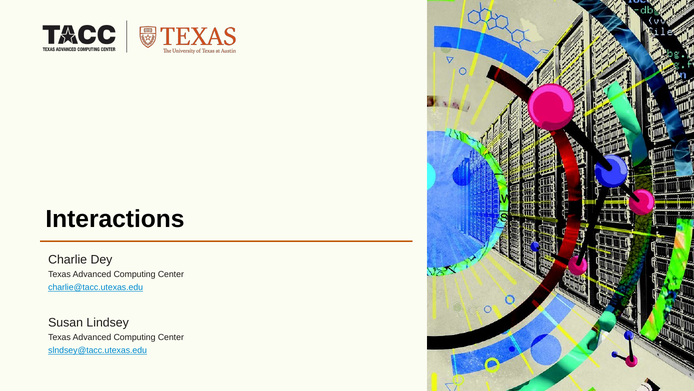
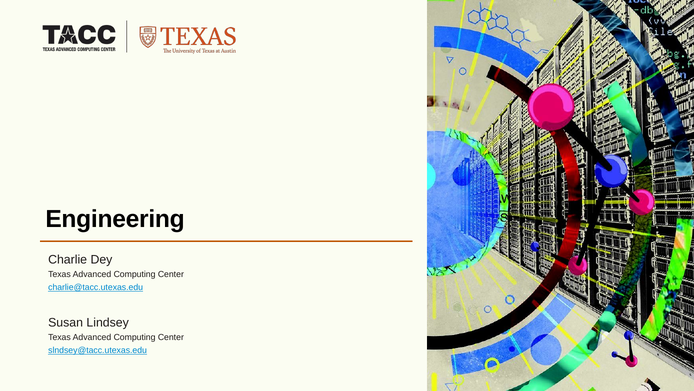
Interactions: Interactions -> Engineering (115, 219)
